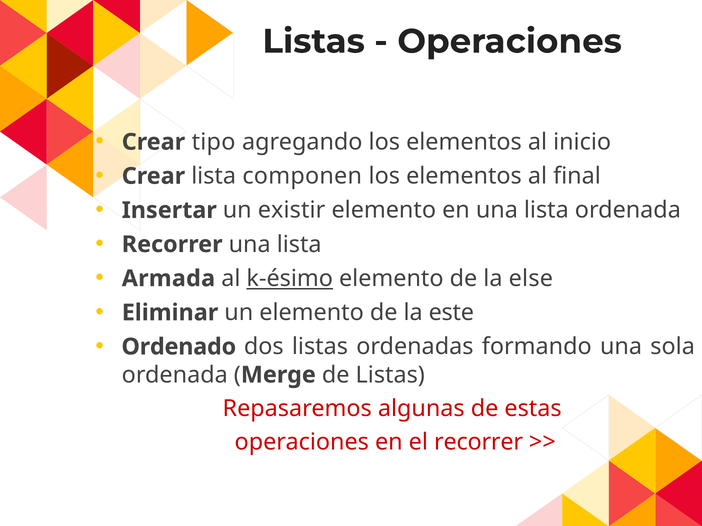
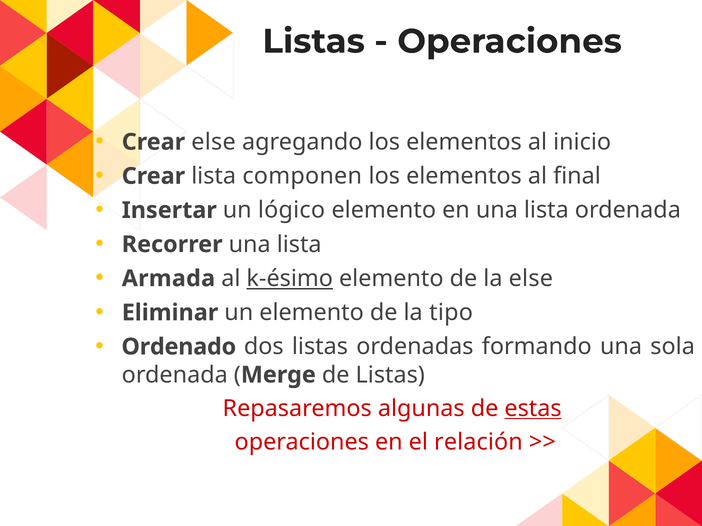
Crear tipo: tipo -> else (214, 142)
existir: existir -> lógico (292, 210)
este: este -> tipo (451, 313)
estas underline: none -> present (533, 409)
el recorrer: recorrer -> relación (478, 443)
